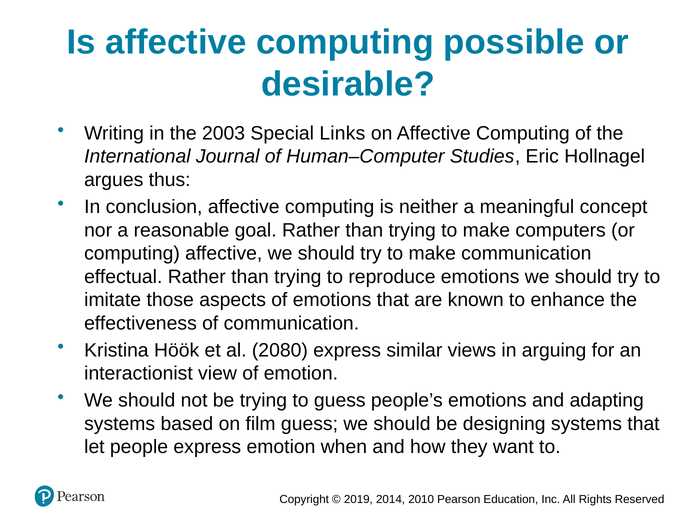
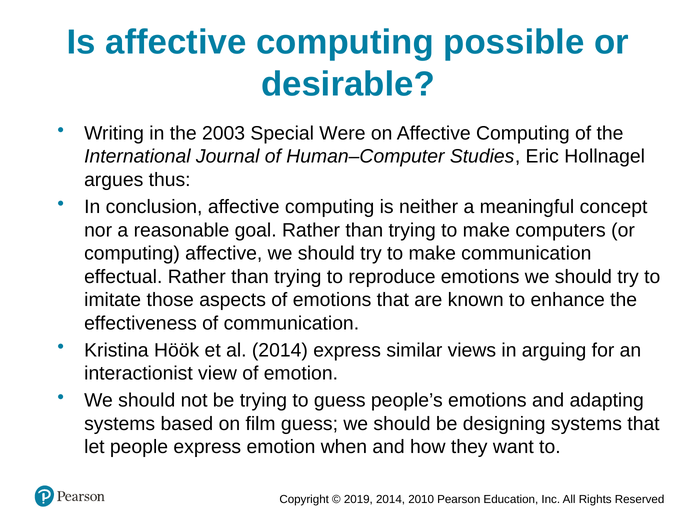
Links: Links -> Were (342, 133)
al 2080: 2080 -> 2014 (280, 350)
